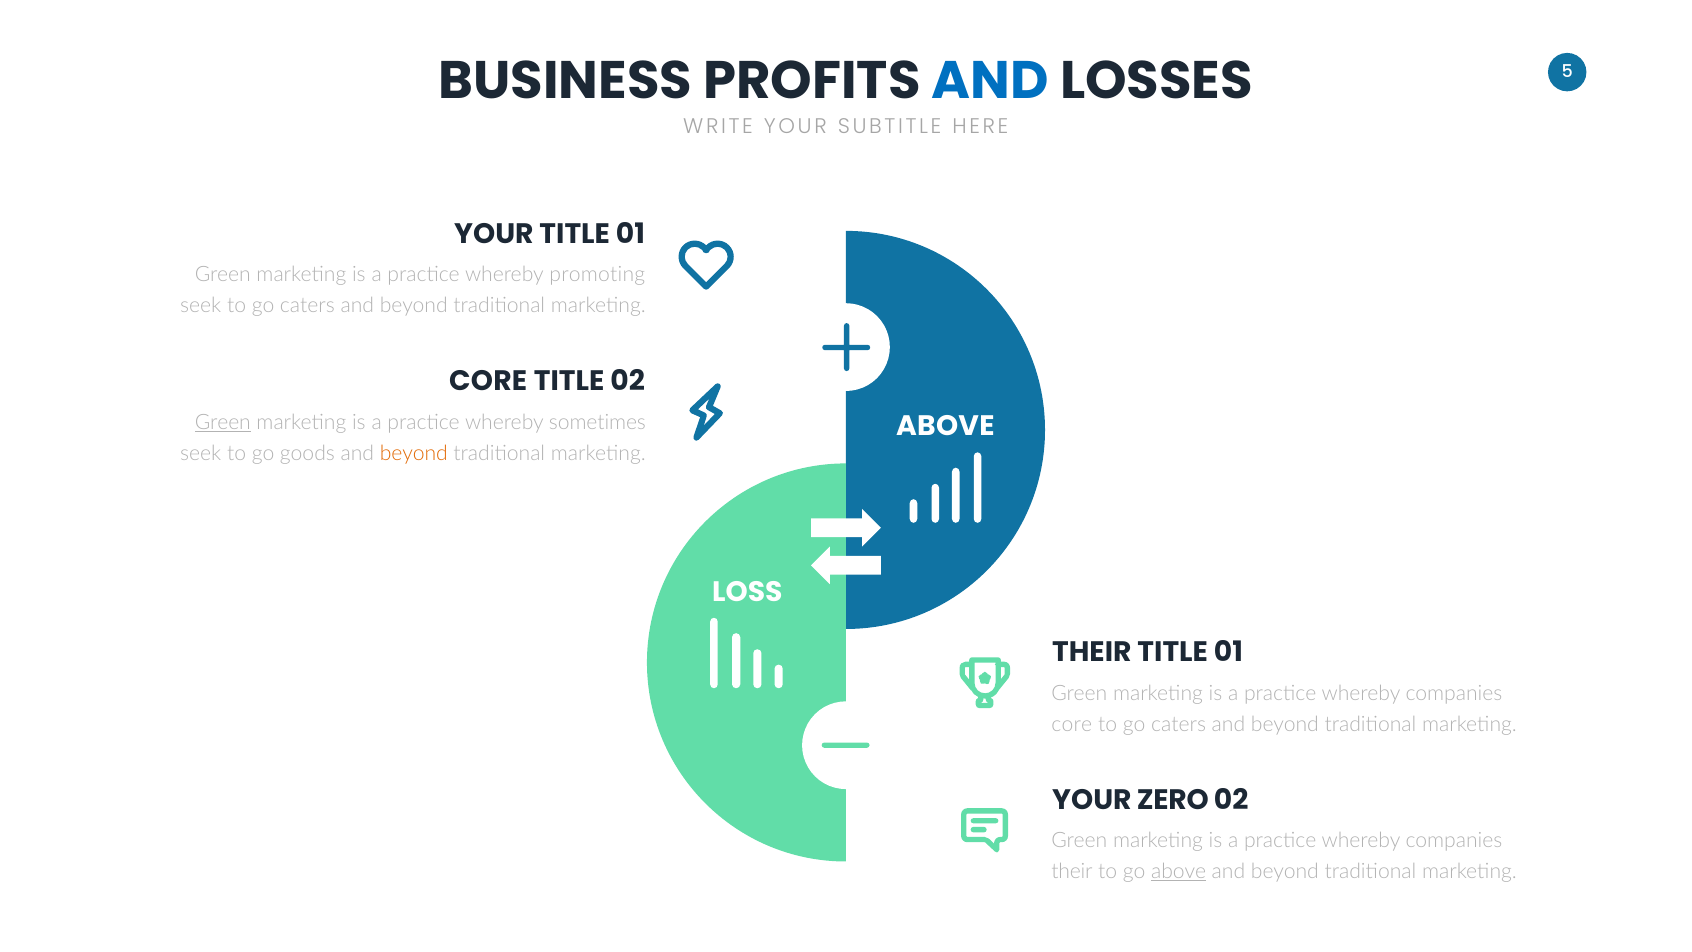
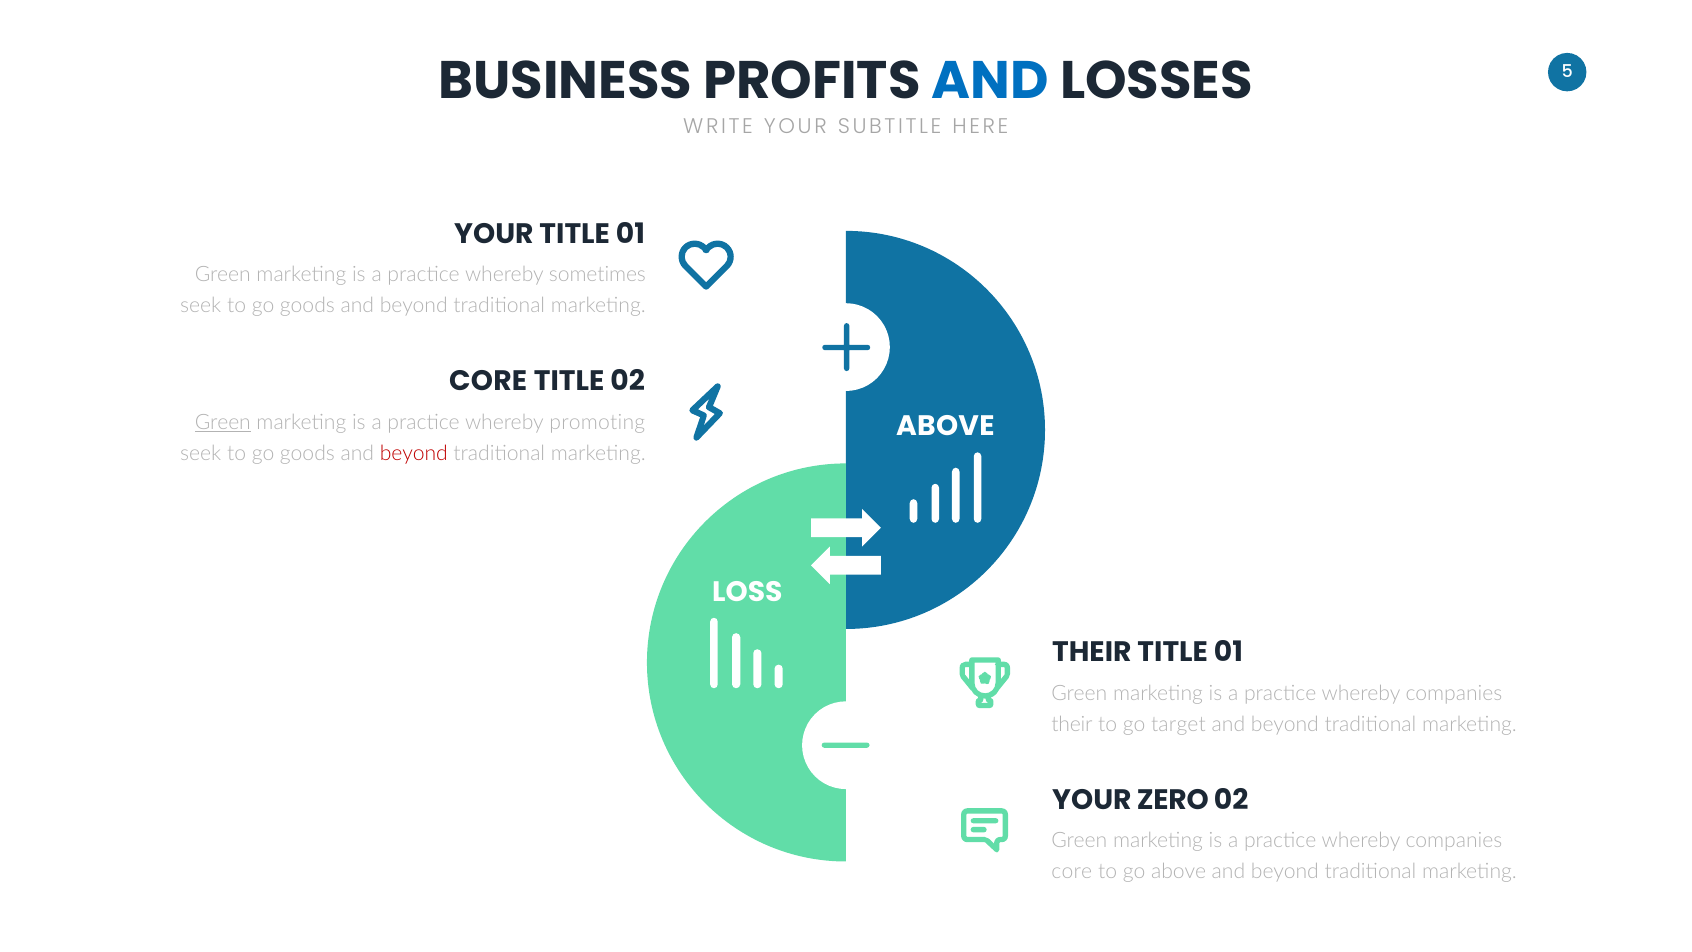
promoting: promoting -> sometimes (597, 275)
caters: caters -> goods (307, 306)
sometimes: sometimes -> promoting (597, 422)
beyond colour: orange -> red (414, 453)
core: core -> their (1072, 724)
caters: caters -> target (1178, 724)
their: their -> core (1072, 871)
above underline: present -> none (1179, 871)
